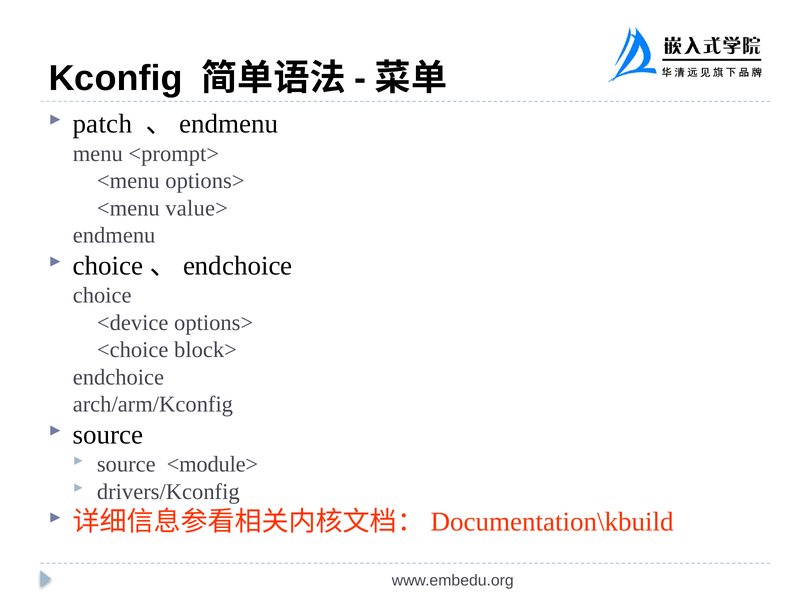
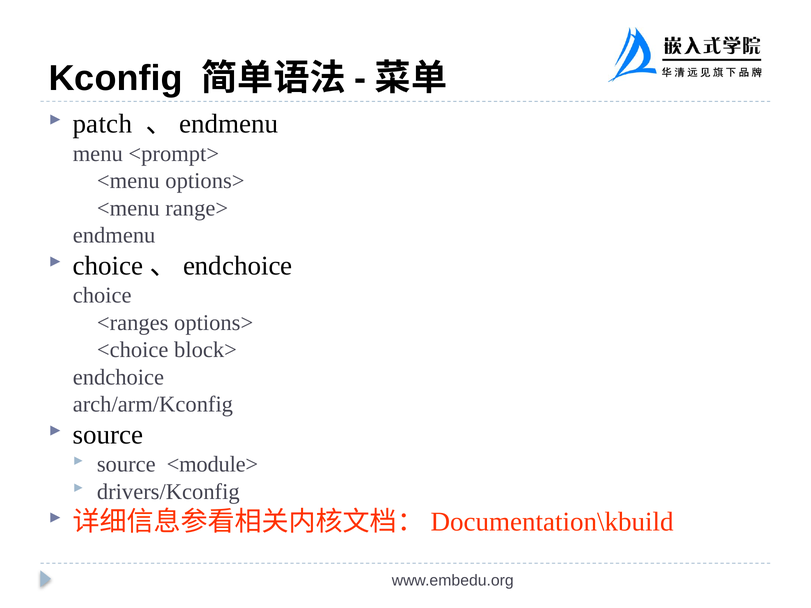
value>: value> -> range> (197, 208)
<device: <device -> <ranges (133, 323)
